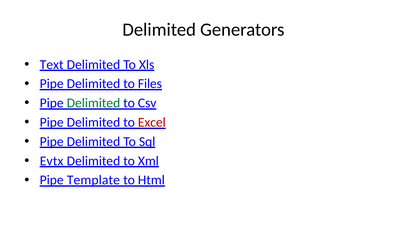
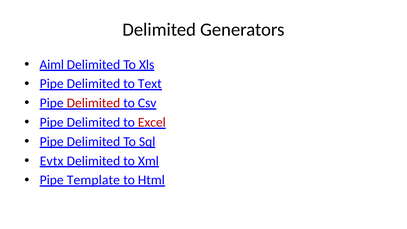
Text: Text -> Aiml (52, 65)
Files: Files -> Text (150, 84)
Delimited colour: green -> red (93, 103)
